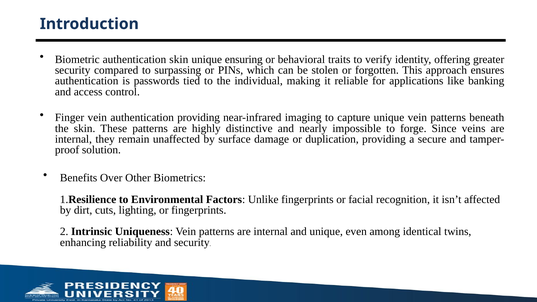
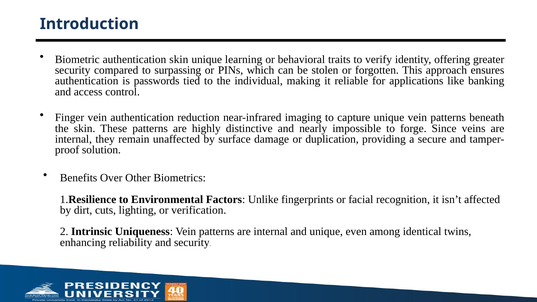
ensuring: ensuring -> learning (244, 59)
authentication providing: providing -> reduction (199, 118)
or fingerprints: fingerprints -> verification (199, 210)
